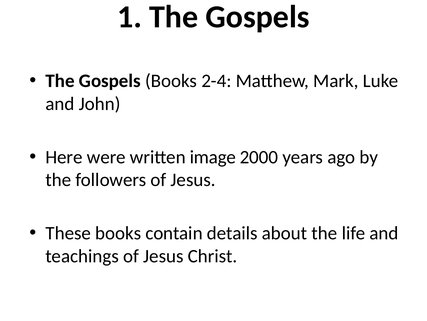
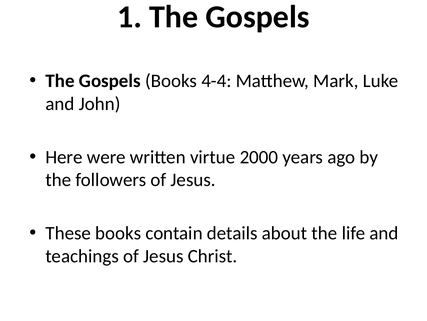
2-4: 2-4 -> 4-4 (216, 81)
image: image -> virtue (213, 157)
